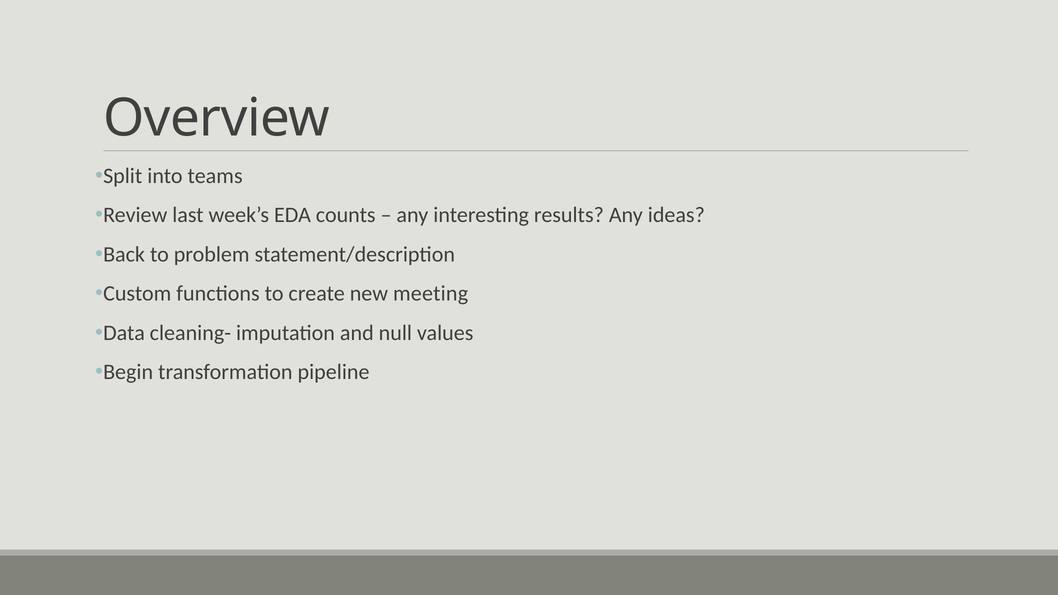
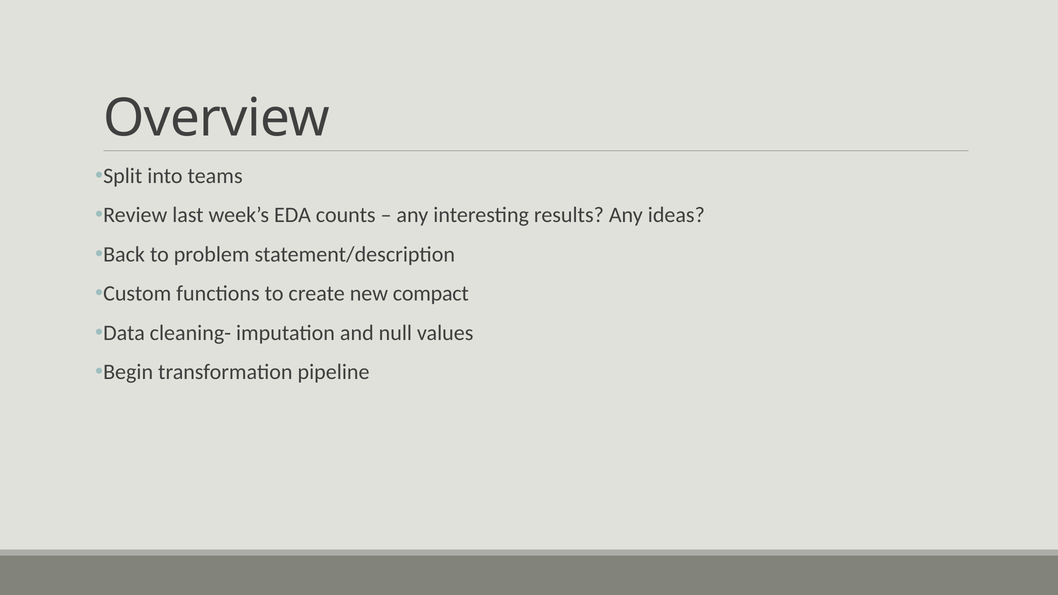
meeting: meeting -> compact (431, 294)
